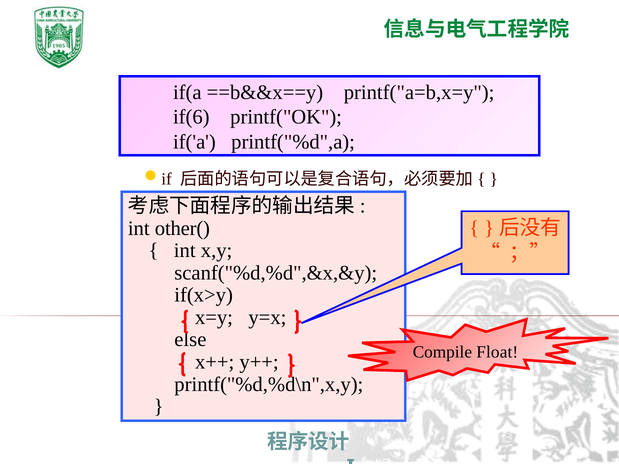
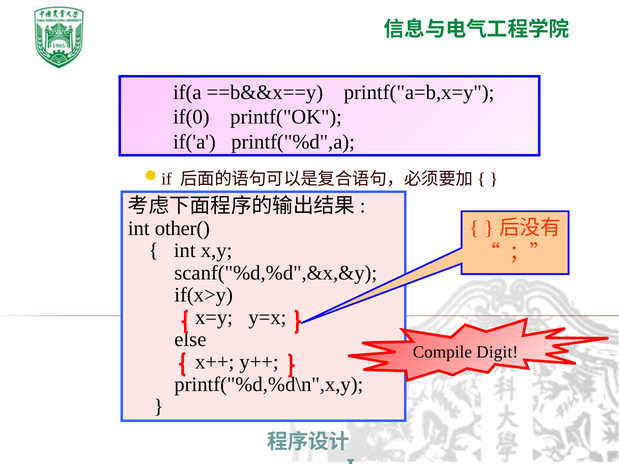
if(6: if(6 -> if(0 (191, 117)
Float: Float -> Digit (497, 352)
